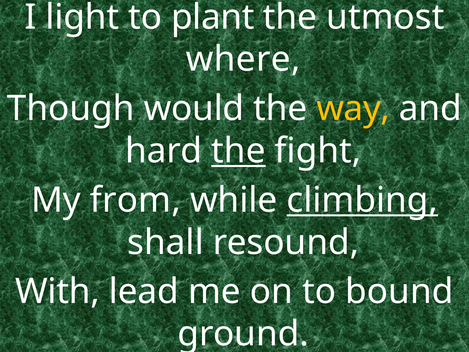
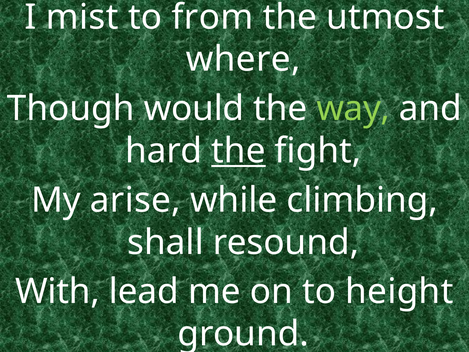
light: light -> mist (82, 17)
plant: plant -> from (212, 17)
way colour: yellow -> light green (353, 109)
from: from -> arise (135, 200)
climbing underline: present -> none (362, 200)
bound: bound -> height (399, 291)
